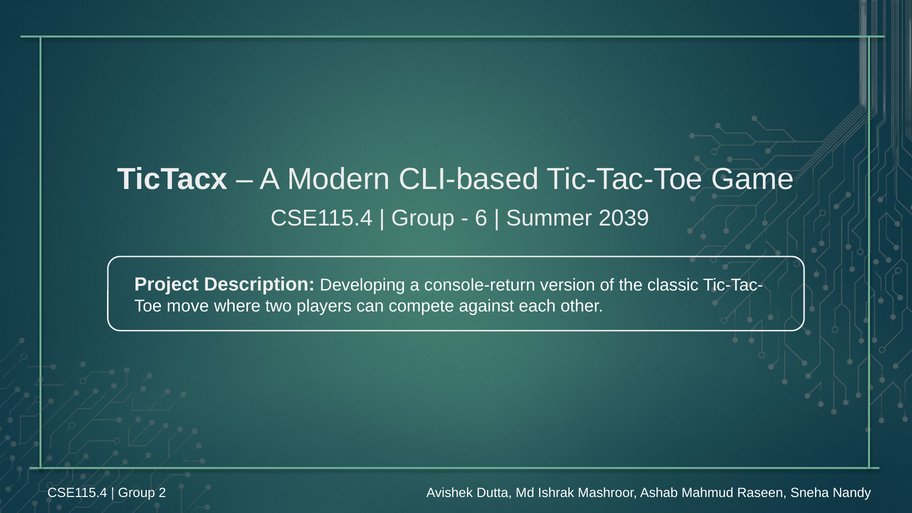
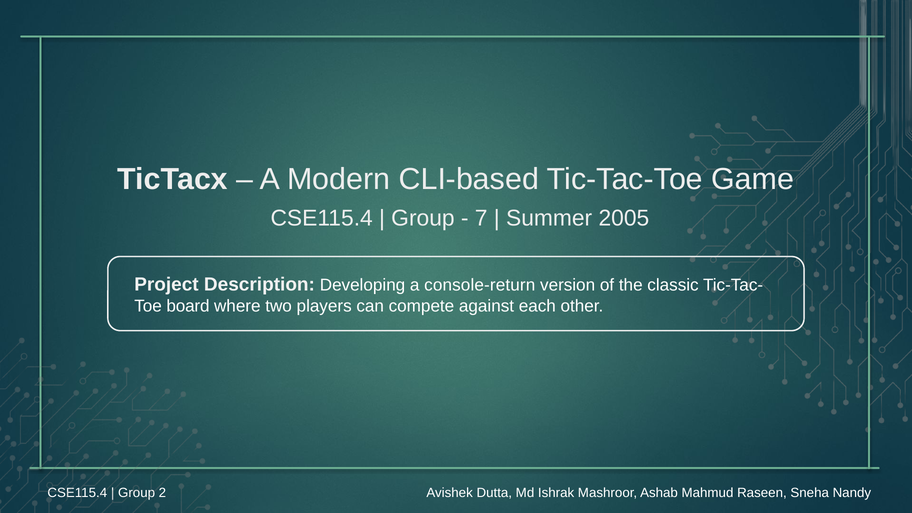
6: 6 -> 7 (481, 218)
2039: 2039 -> 2005 (624, 218)
move: move -> board (188, 306)
